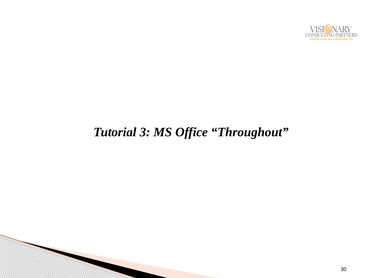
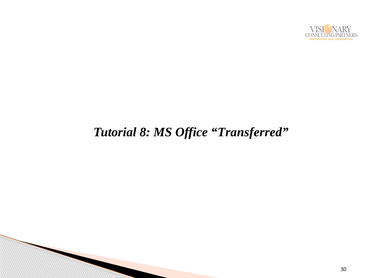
3: 3 -> 8 (145, 132)
Throughout: Throughout -> Transferred (250, 132)
